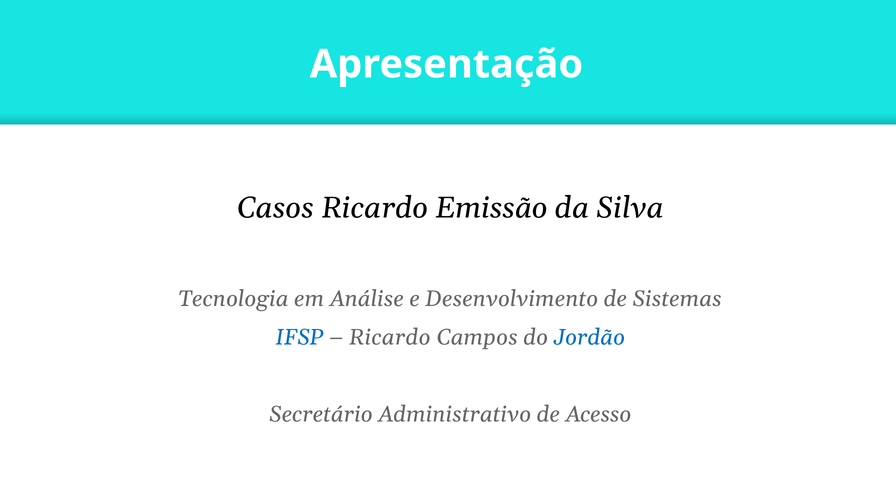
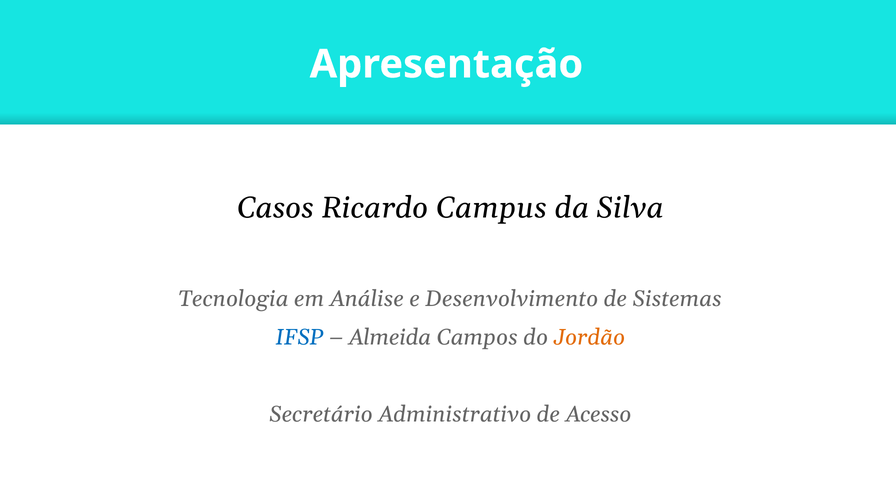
Emissão: Emissão -> Campus (492, 208)
Ricardo: Ricardo -> Almeida (390, 337)
Jordão colour: blue -> orange (589, 337)
